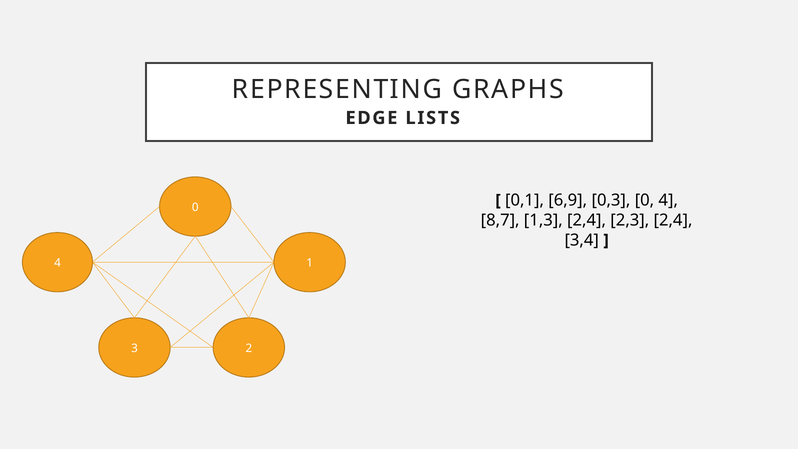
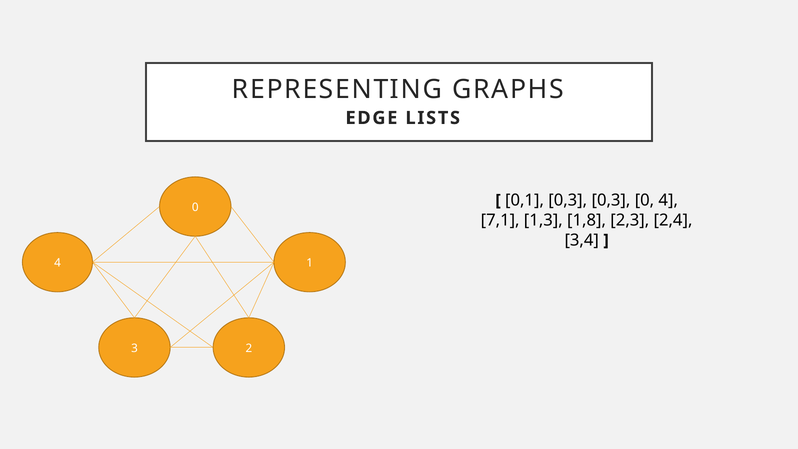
0,1 6,9: 6,9 -> 0,3 (568, 200)
8,7: 8,7 -> 7,1 (500, 220)
1,3 2,4: 2,4 -> 1,8 (587, 220)
